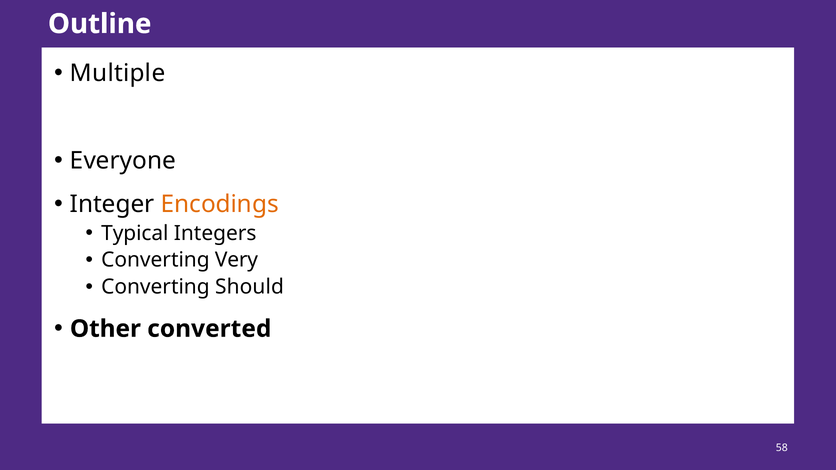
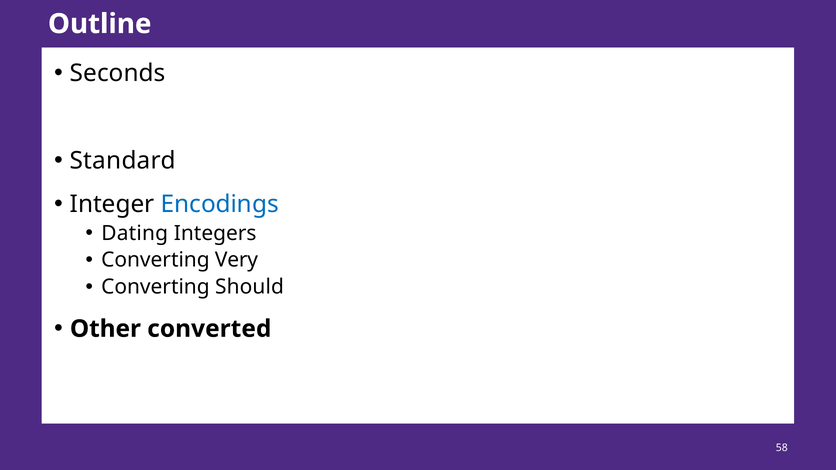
Multiple: Multiple -> Seconds (118, 73)
Everyone: Everyone -> Standard (123, 161)
Encodings colour: orange -> blue (220, 204)
Typical: Typical -> Dating (135, 233)
